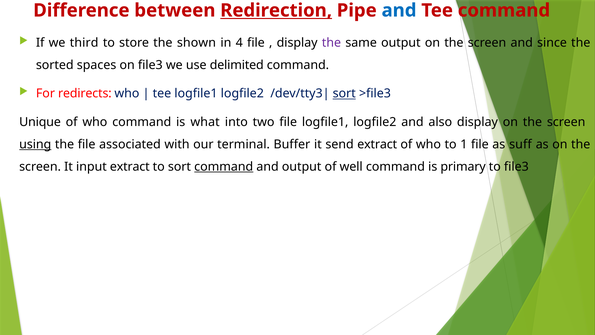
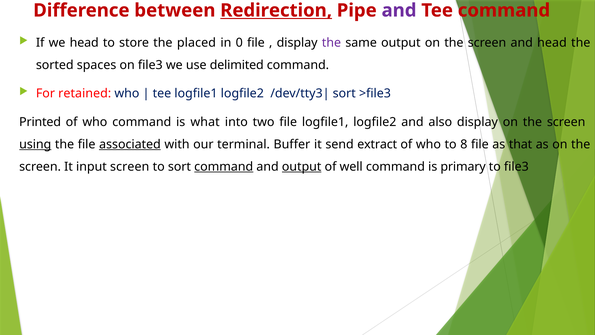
and colour: blue -> purple (399, 10)
we third: third -> head (84, 43)
shown: shown -> placed (196, 43)
4: 4 -> 0 (239, 43)
and since: since -> head (552, 43)
redirects: redirects -> retained (85, 93)
sort underline: present -> none (344, 93)
Unique: Unique -> Printed (40, 122)
associated underline: none -> present (130, 144)
1: 1 -> 8 (464, 144)
suff: suff -> that (521, 144)
input extract: extract -> screen (130, 167)
output underline: none -> present (302, 167)
